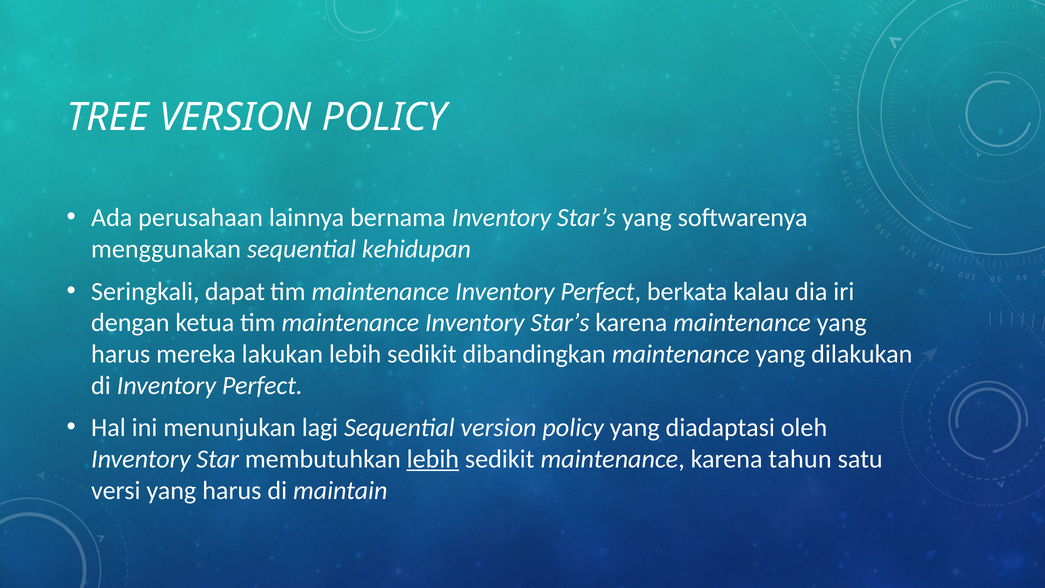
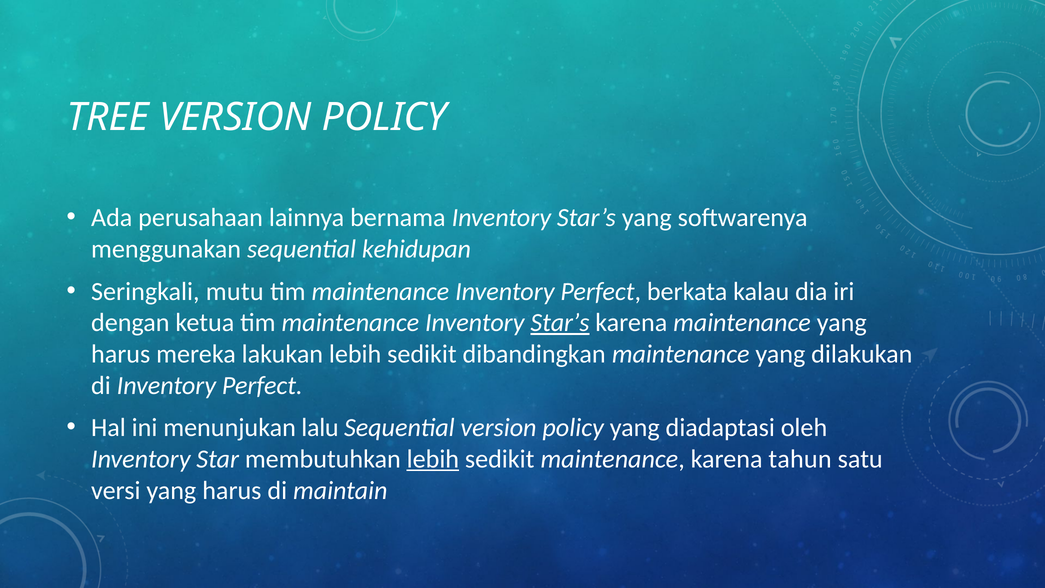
dapat: dapat -> mutu (235, 291)
Star’s underline: none -> present (560, 323)
lagi: lagi -> lalu (320, 428)
